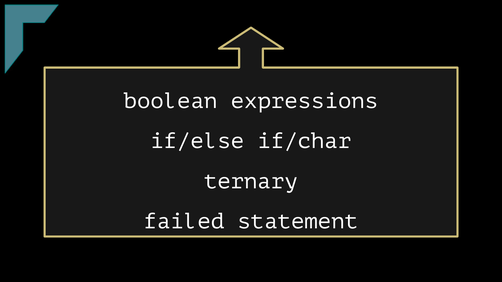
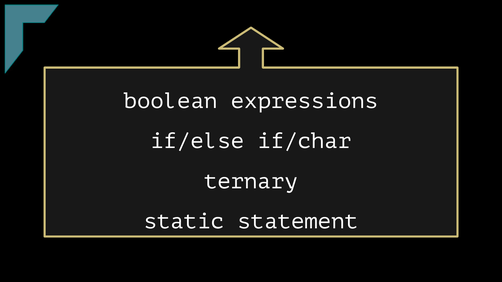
failed: failed -> static (184, 221)
